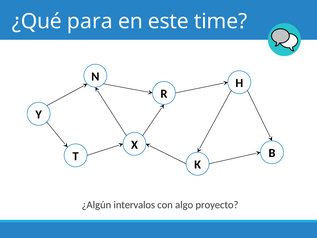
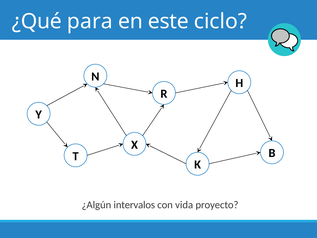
time: time -> ciclo (220, 21)
algo: algo -> vida (184, 205)
